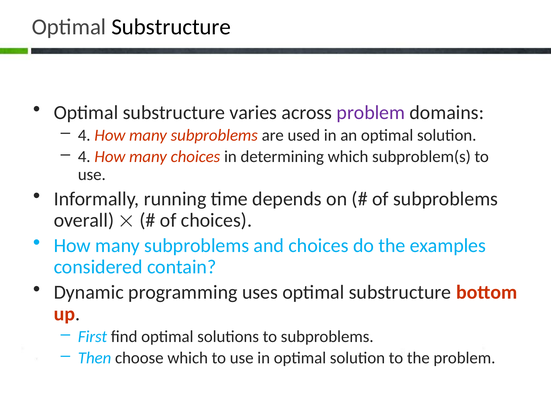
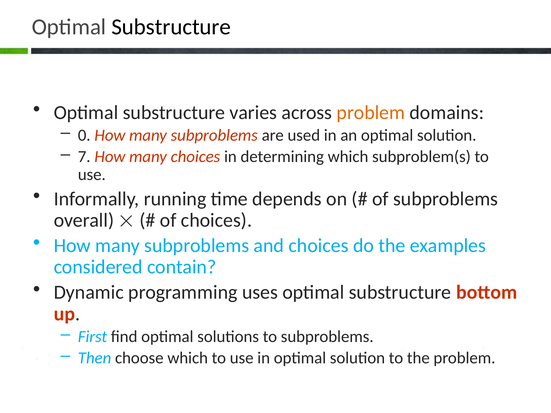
problem colour: purple -> orange (371, 113)
4: 4 -> 0 (84, 135)
4: 4 -> 7 (84, 157)
